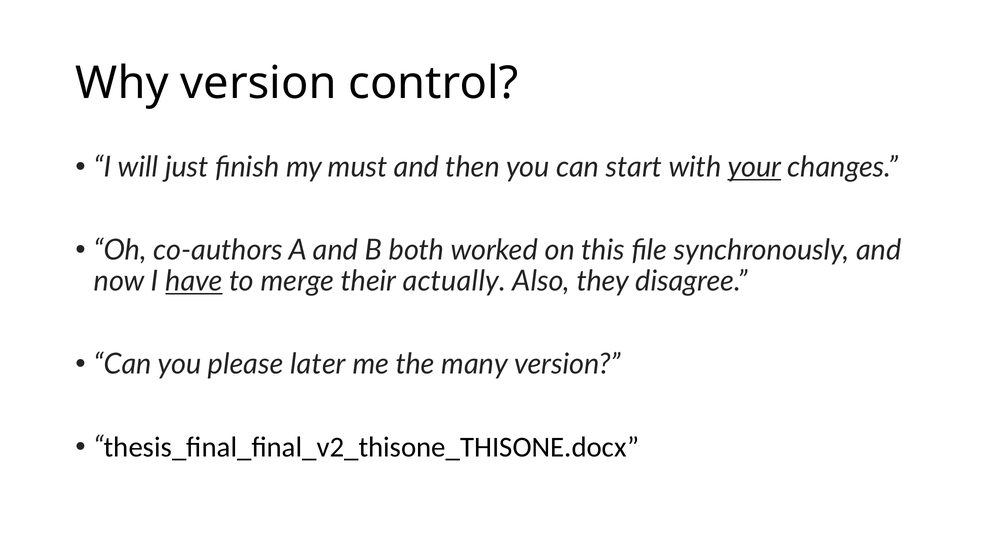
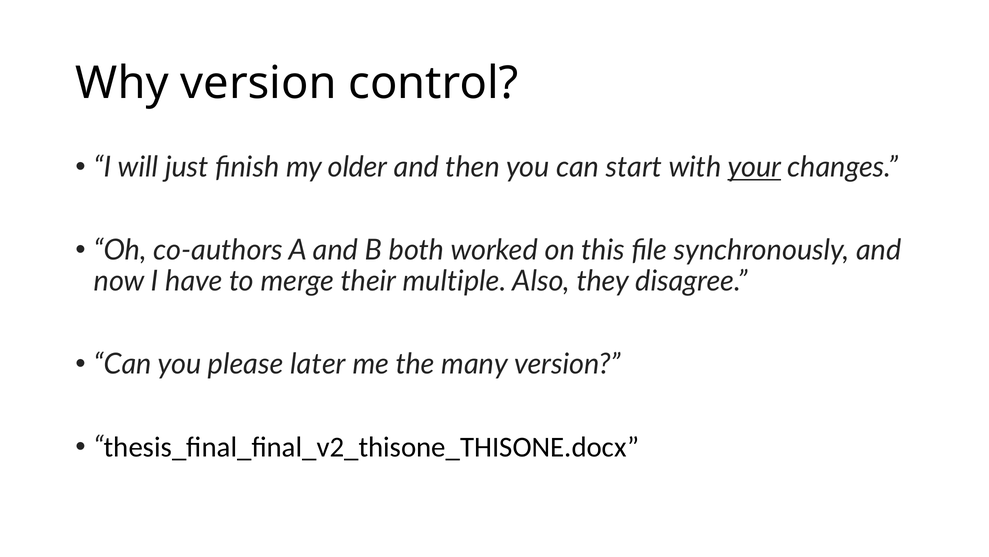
must: must -> older (358, 167)
have underline: present -> none (194, 281)
actually: actually -> multiple (454, 281)
